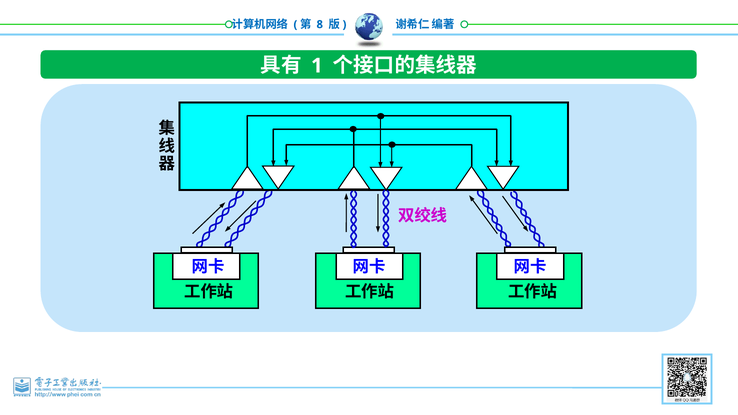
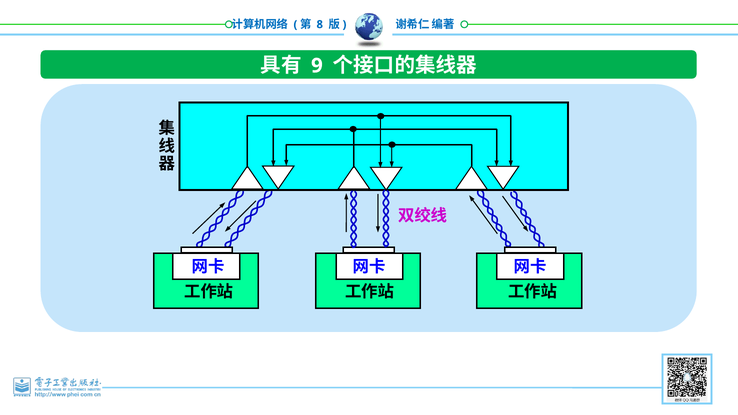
1: 1 -> 9 (317, 66)
